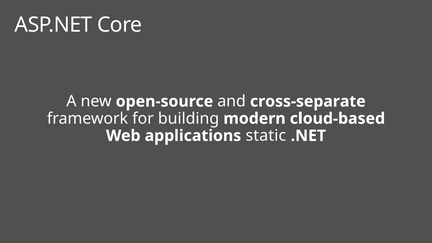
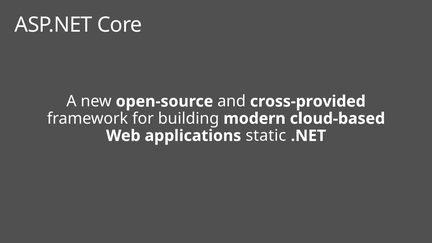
cross-separate: cross-separate -> cross-provided (308, 101)
